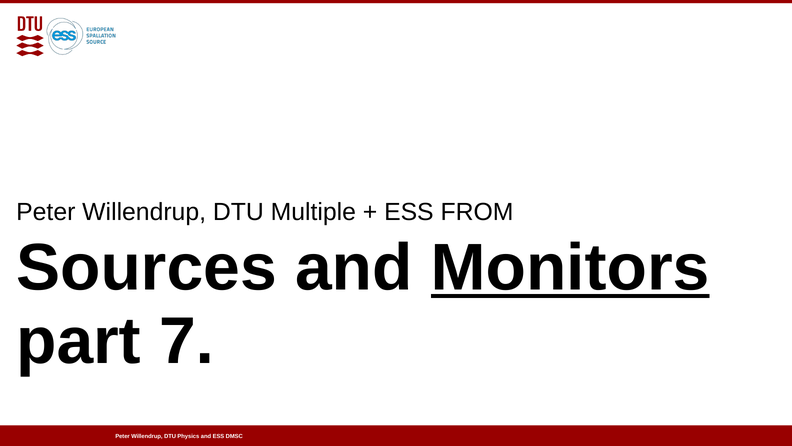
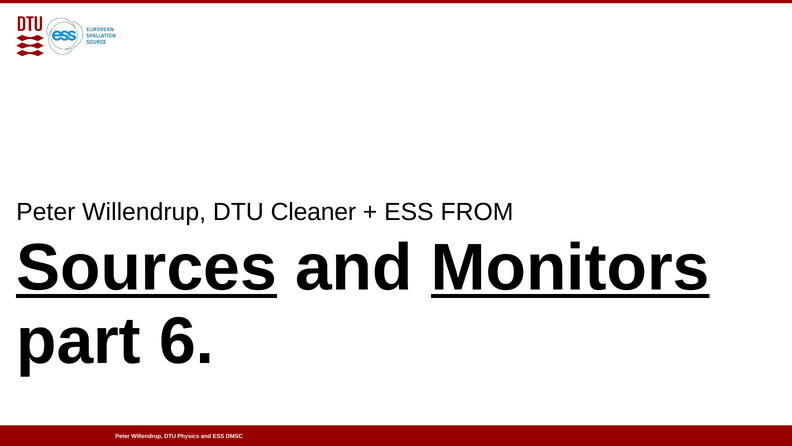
Multiple: Multiple -> Cleaner (313, 212)
Sources underline: none -> present (146, 268)
7: 7 -> 6 (187, 341)
